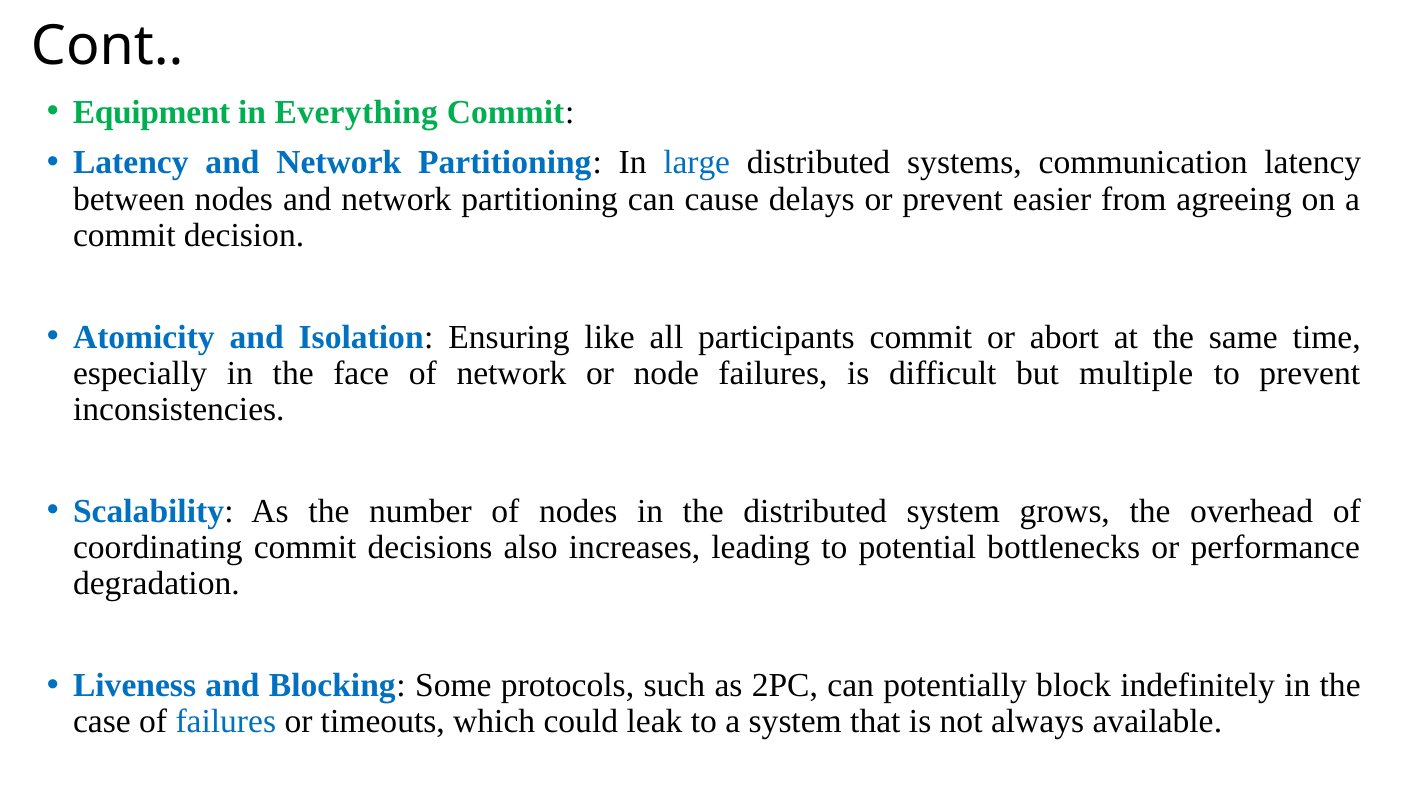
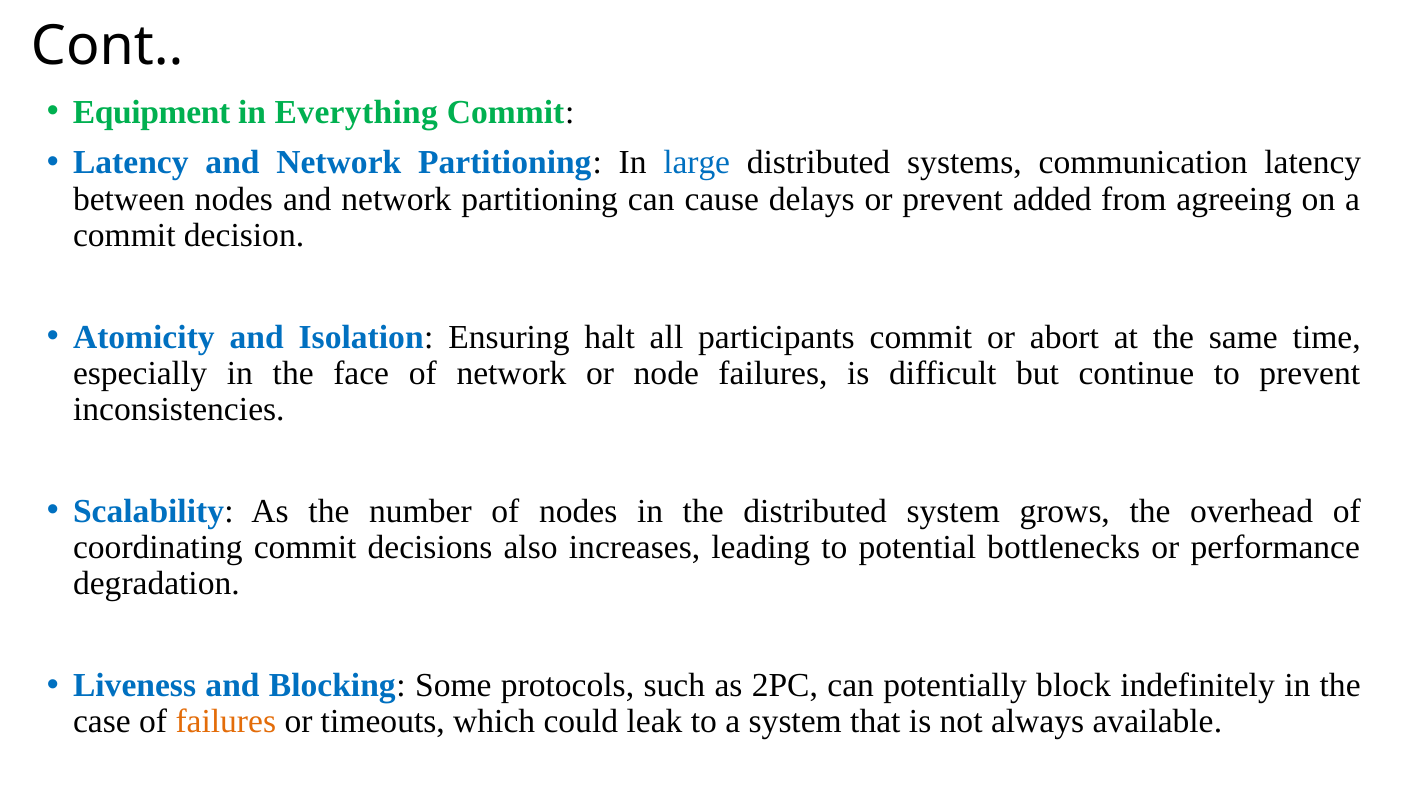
easier: easier -> added (1052, 199)
like: like -> halt (610, 337)
multiple: multiple -> continue (1136, 373)
failures colour: blue -> orange (226, 721)
